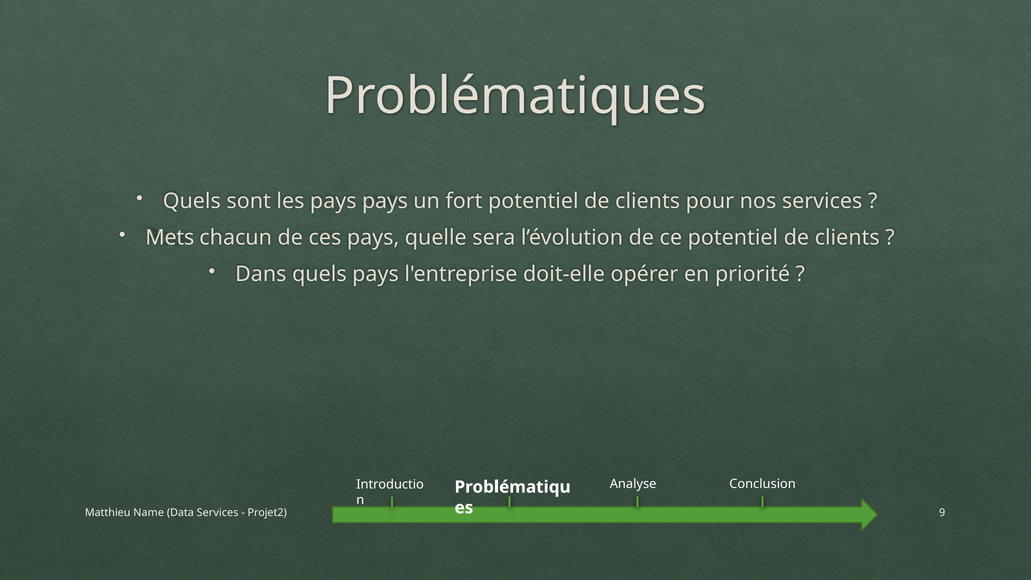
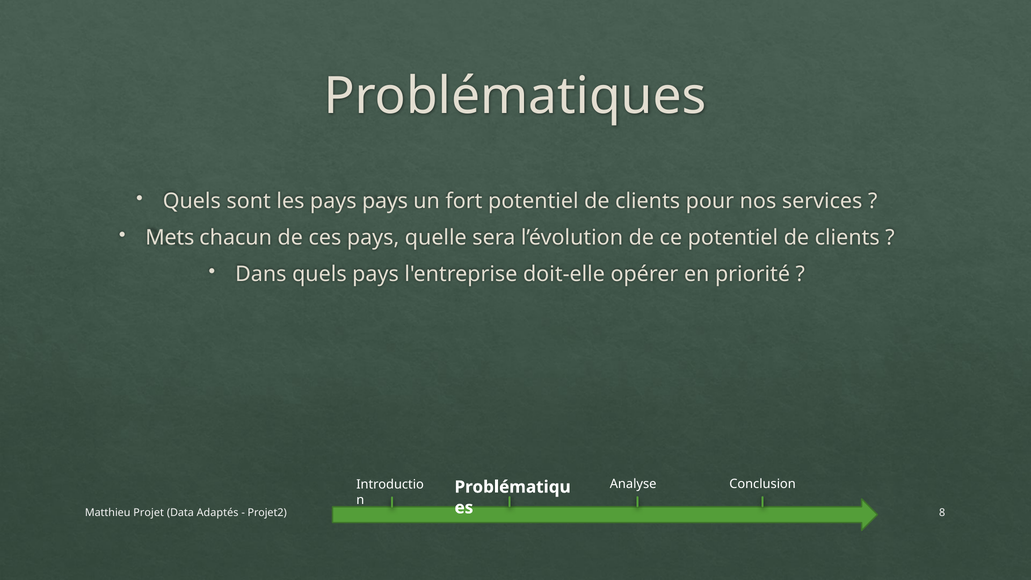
Name: Name -> Projet (149, 513)
Data Services: Services -> Adaptés (218, 513)
9: 9 -> 8 (942, 513)
